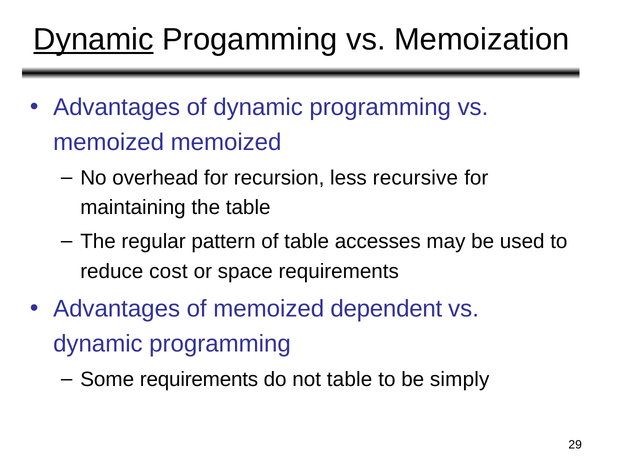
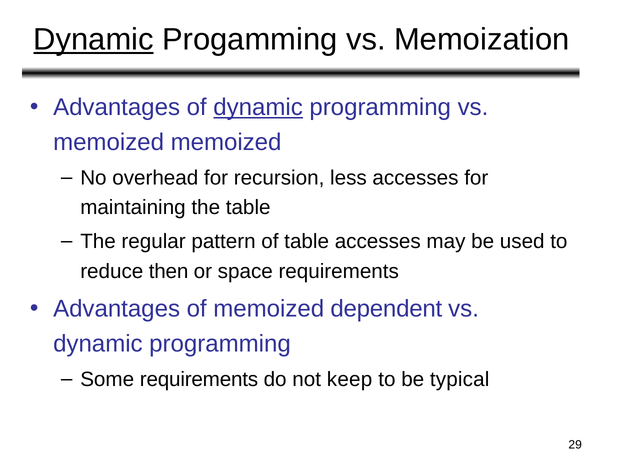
dynamic underline: none -> present (258, 107)
less recursive: recursive -> accesses (416, 178)
cost: cost -> then (169, 271)
not table: table -> keep (350, 379)
simply: simply -> typical (460, 379)
